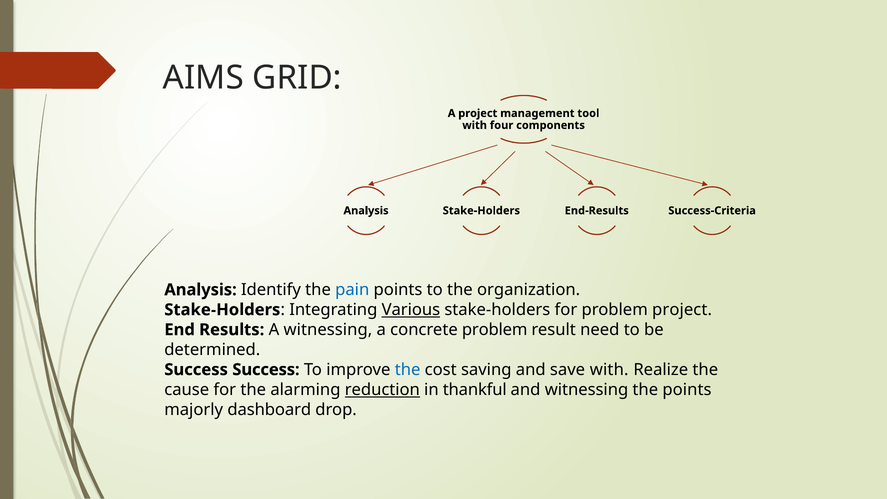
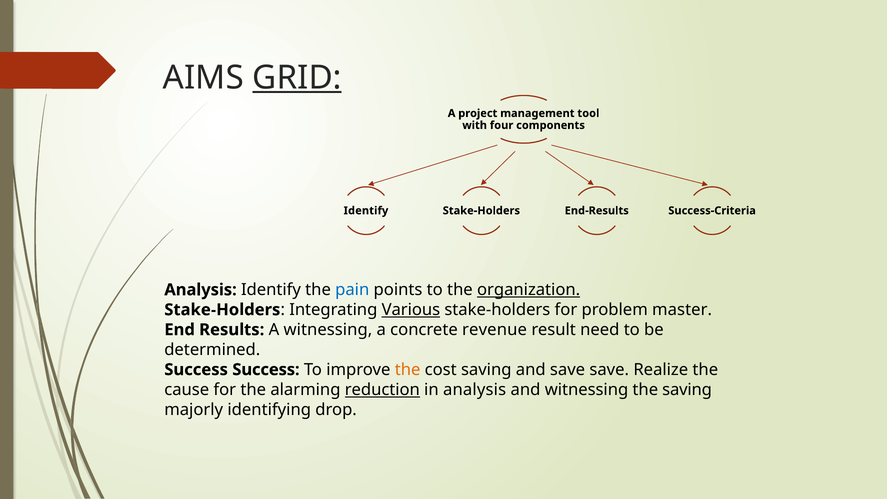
GRID underline: none -> present (297, 78)
Analysis: Analysis -> Identify (366, 211)
organization underline: none -> present (529, 290)
problem project: project -> master (682, 310)
concrete problem: problem -> revenue (495, 330)
the colour: blue -> orange (408, 370)
save with: with -> save (609, 370)
in thankful: thankful -> analysis (475, 390)
the points: points -> saving (687, 390)
dashboard: dashboard -> identifying (269, 410)
